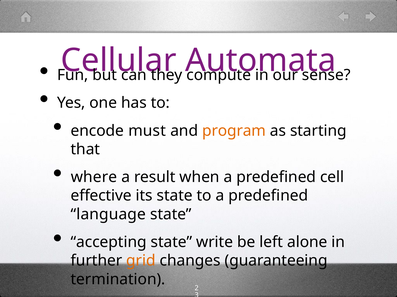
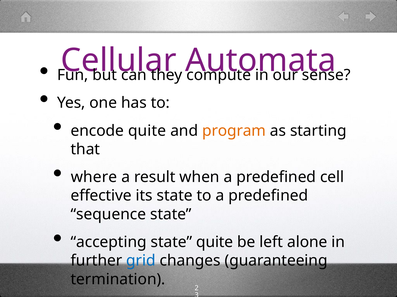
encode must: must -> quite (147, 131)
language: language -> sequence (108, 215)
state write: write -> quite (215, 243)
grid colour: orange -> blue (141, 261)
